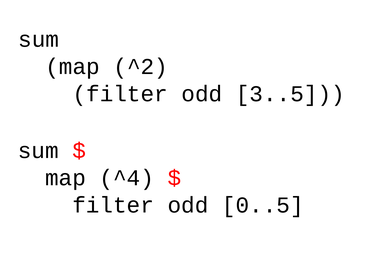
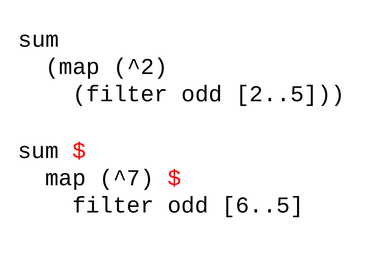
3..5: 3..5 -> 2..5 (290, 94)
^4: ^4 -> ^7 (127, 177)
0..5: 0..5 -> 6..5 (263, 205)
